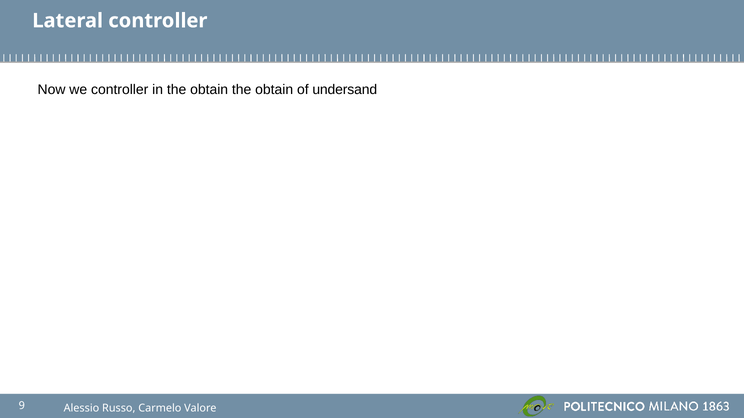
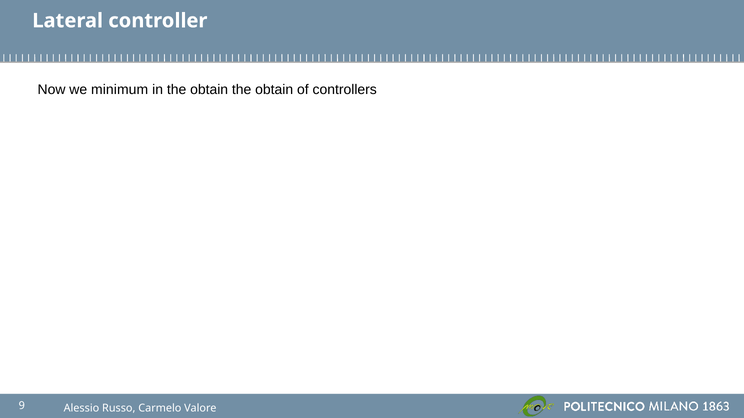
we controller: controller -> minimum (120, 90)
undersand: undersand -> controllers (345, 90)
